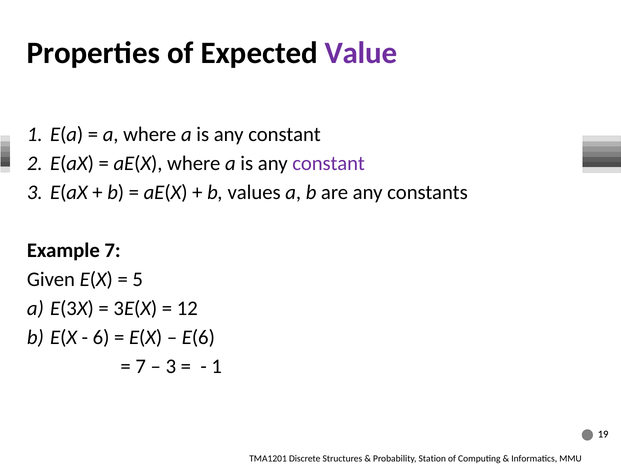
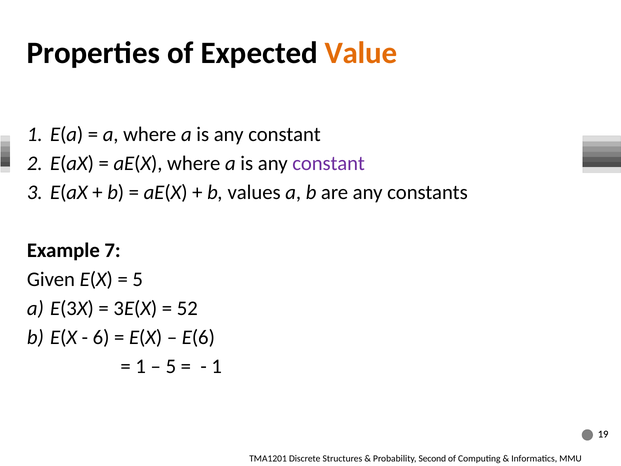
Value colour: purple -> orange (361, 53)
12: 12 -> 52 (187, 308)
7: 7 -> 1 (141, 366)
3: 3 -> 5 (171, 366)
Station: Station -> Second (432, 458)
